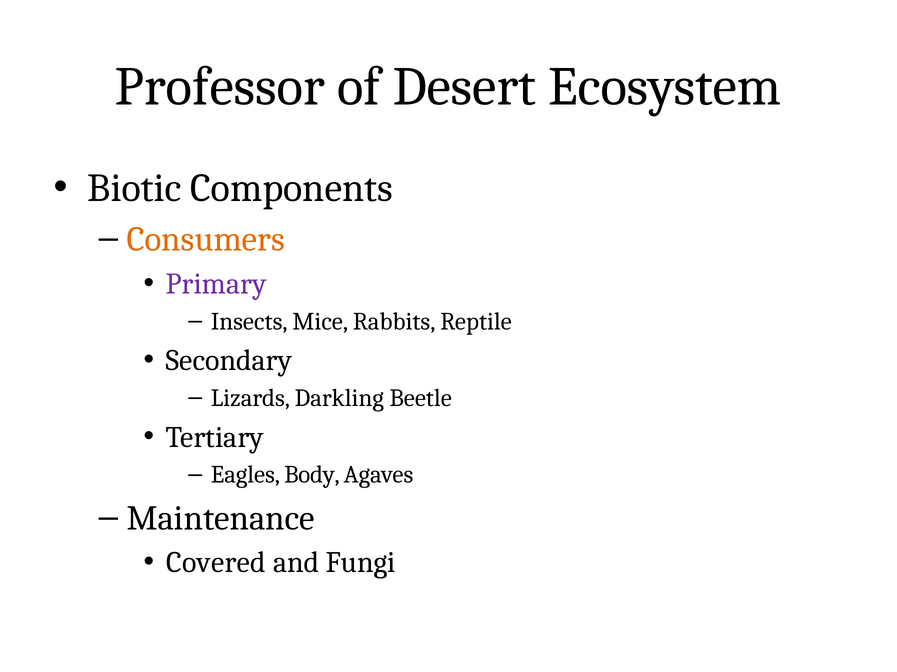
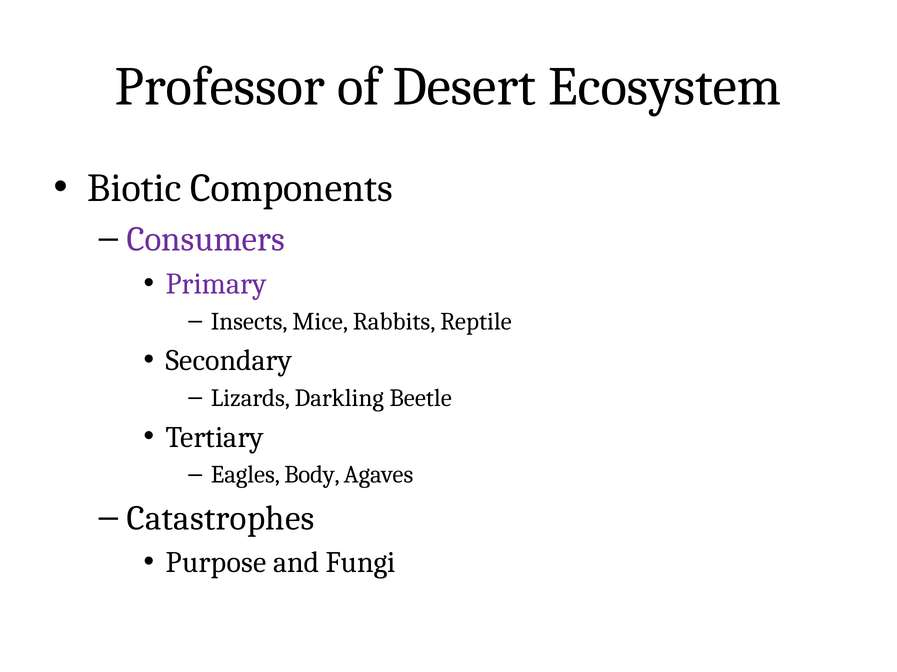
Consumers colour: orange -> purple (206, 240)
Maintenance: Maintenance -> Catastrophes (221, 519)
Covered: Covered -> Purpose (216, 563)
